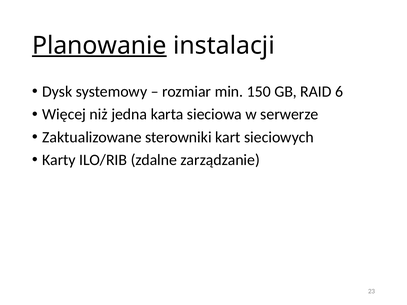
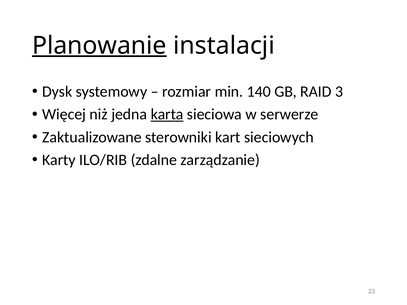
150: 150 -> 140 (259, 92)
6: 6 -> 3 (339, 92)
karta underline: none -> present (167, 115)
